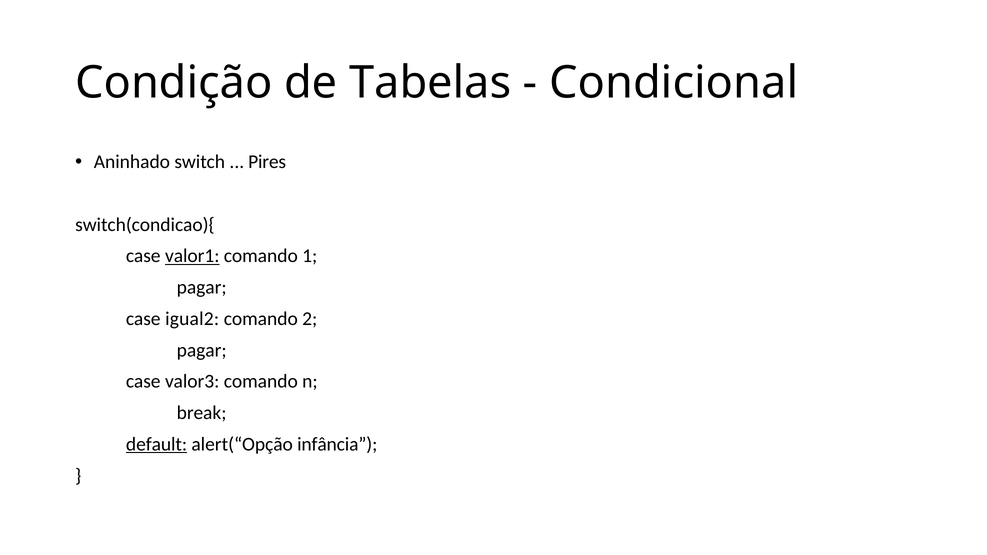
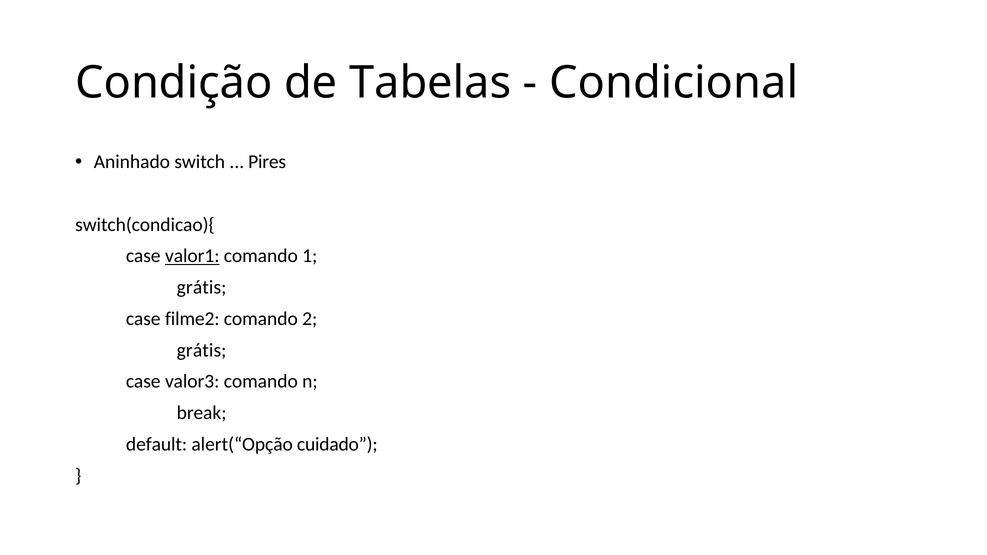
pagar: pagar -> grátis (202, 287)
igual2: igual2 -> filme2 (192, 319)
pagar: pagar -> grátis (202, 350)
default underline: present -> none (157, 444)
infância: infância -> cuidado (337, 444)
